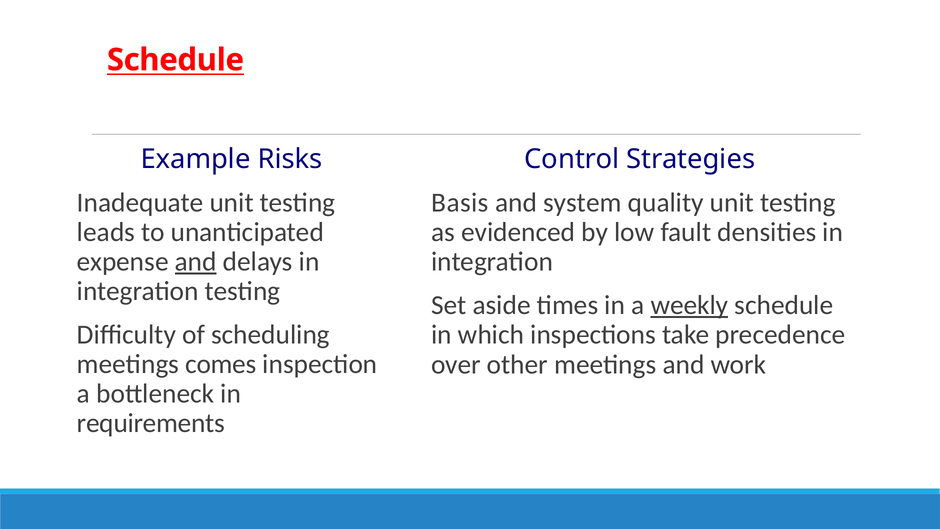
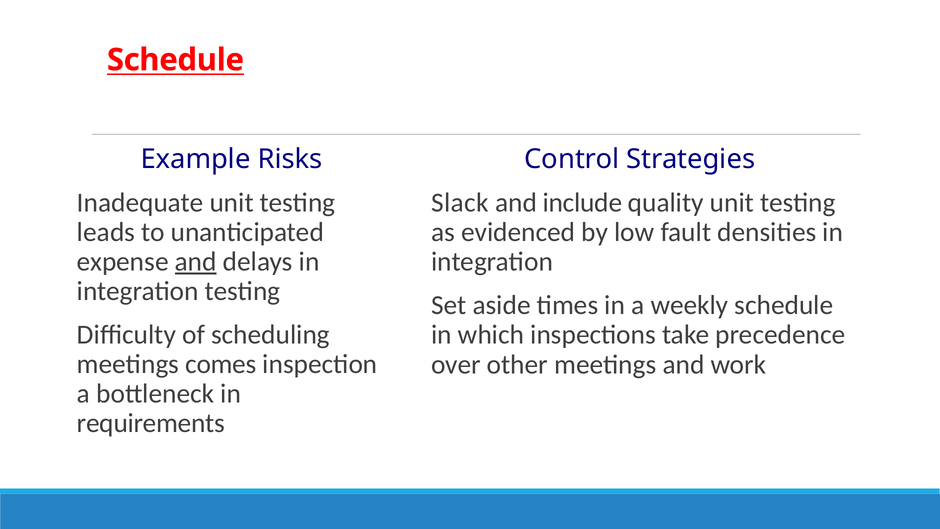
Basis: Basis -> Slack (460, 203)
system: system -> include (583, 203)
weekly underline: present -> none (689, 305)
